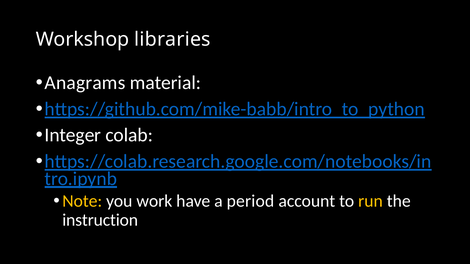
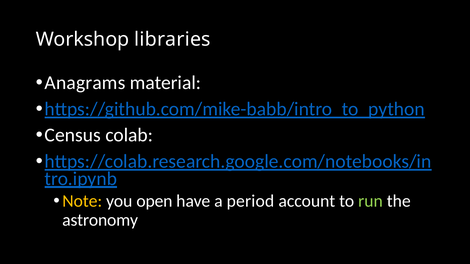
Integer: Integer -> Census (73, 135)
work: work -> open (154, 201)
run colour: yellow -> light green (370, 201)
instruction: instruction -> astronomy (100, 220)
